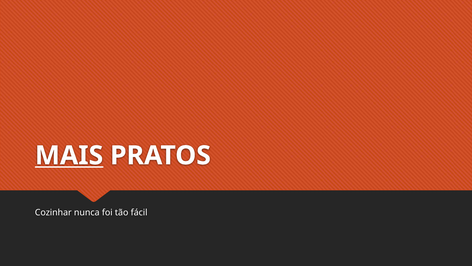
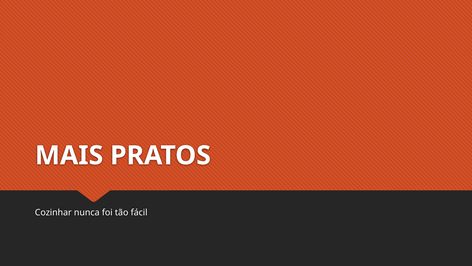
MAIS underline: present -> none (69, 155)
